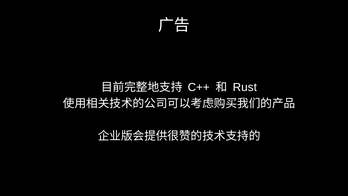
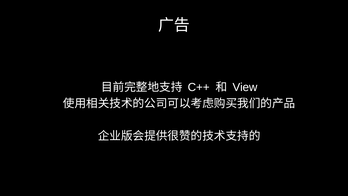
Rust: Rust -> View (245, 87)
